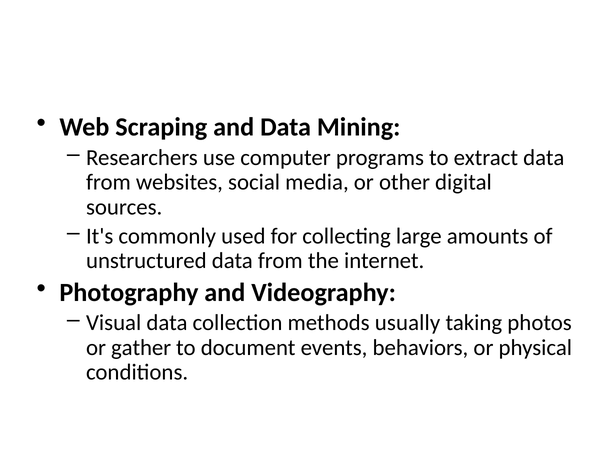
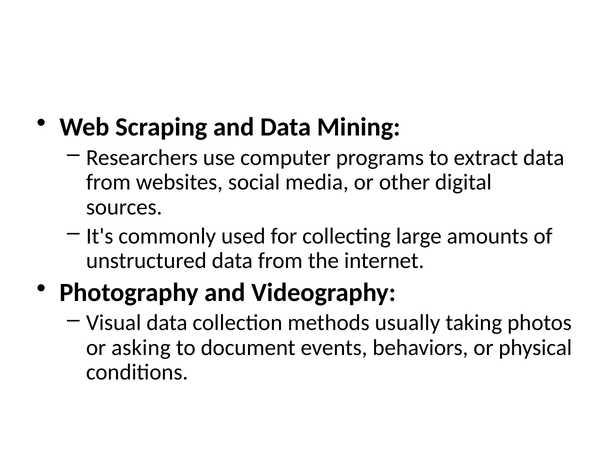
gather: gather -> asking (141, 347)
